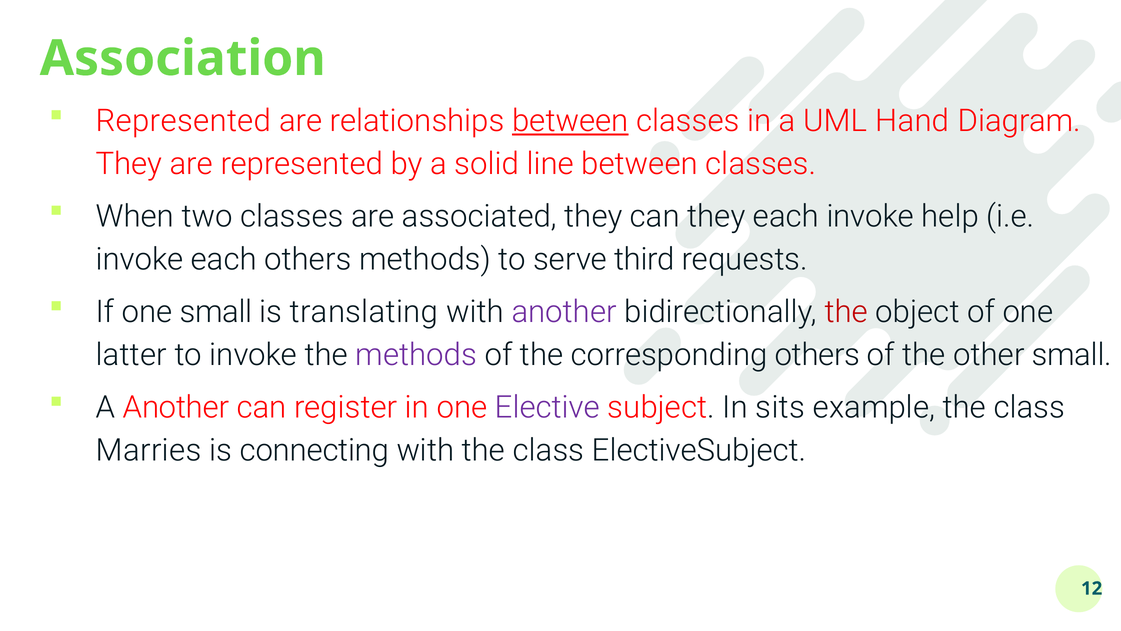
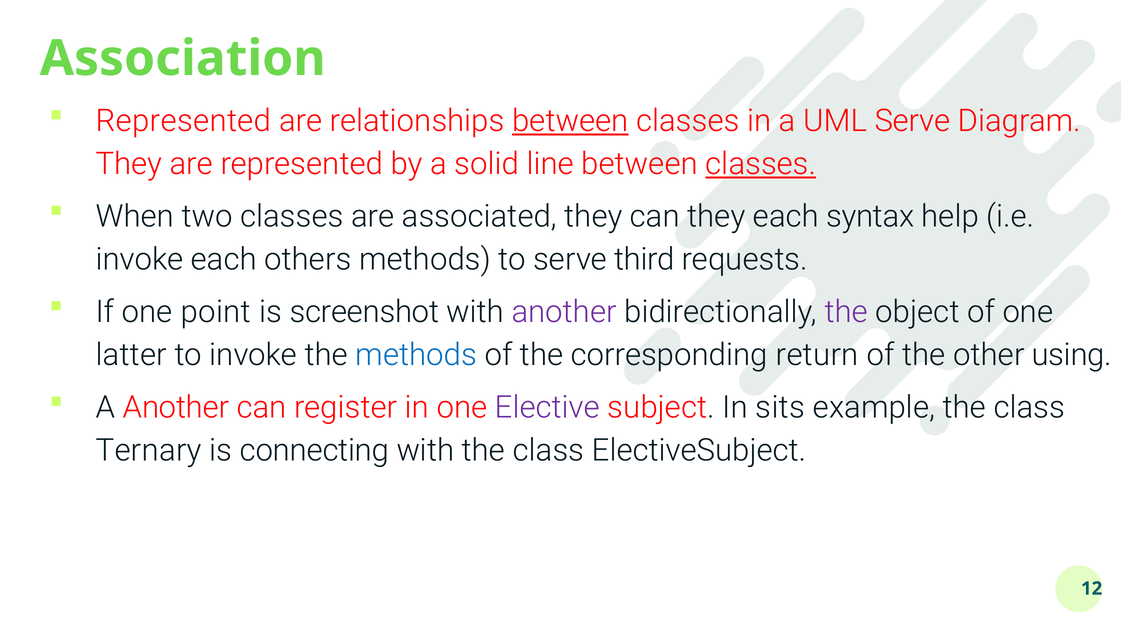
UML Hand: Hand -> Serve (912, 121)
classes underline: none -> present (761, 164)
each invoke: invoke -> syntax (870, 216)
one small: small -> point (216, 312)
translating: translating -> screenshot (364, 312)
the colour: red -> purple (846, 312)
methods colour: purple -> blue (416, 355)
corresponding others: others -> return (817, 355)
other small: small -> using (1072, 355)
Marries: Marries -> Ternary (149, 450)
